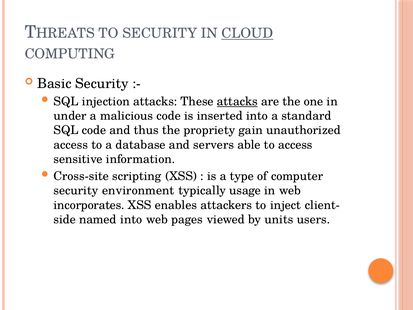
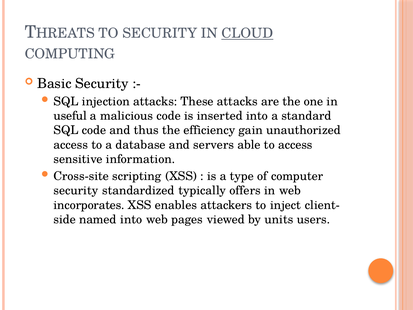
attacks underline: present -> none (237, 101)
under: under -> useful (70, 116)
propriety: propriety -> efficiency (209, 130)
environment: environment -> standardized (138, 190)
usage: usage -> offers (245, 190)
